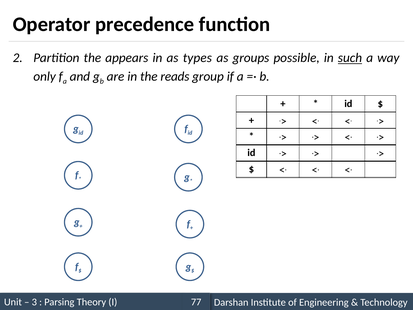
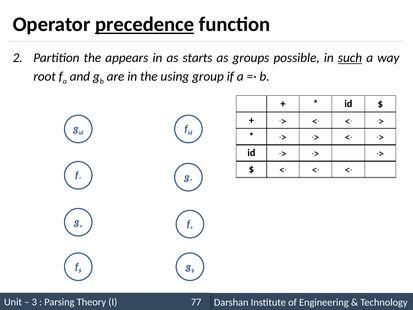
precedence underline: none -> present (145, 24)
types: types -> starts (198, 58)
only: only -> root (45, 76)
reads: reads -> using (175, 76)
